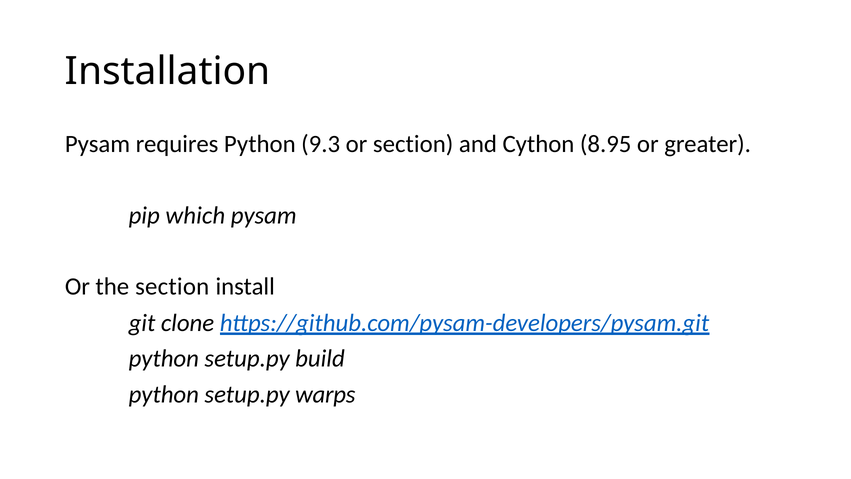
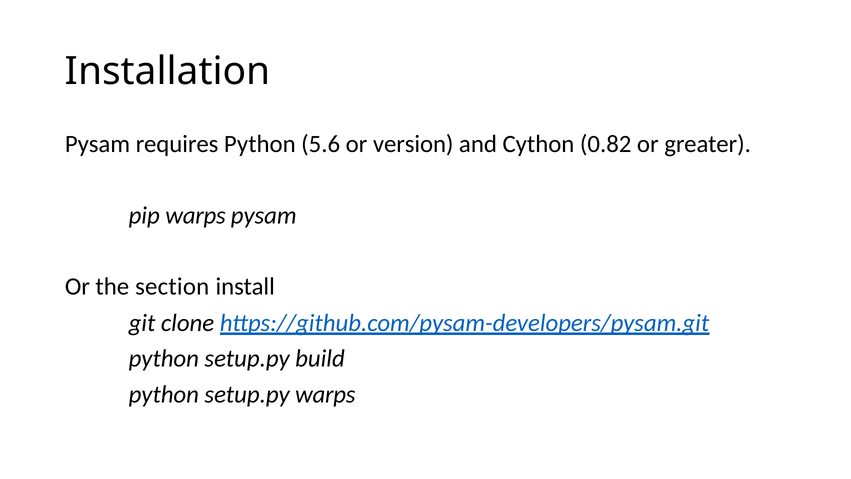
9.3: 9.3 -> 5.6 (321, 144)
or section: section -> version (413, 144)
8.95: 8.95 -> 0.82 (606, 144)
pip which: which -> warps (195, 215)
